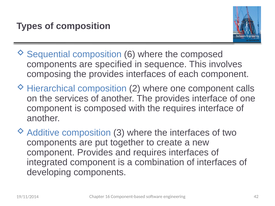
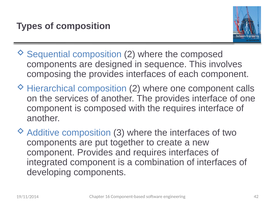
6: 6 -> 2 (130, 54)
specified: specified -> designed (114, 64)
